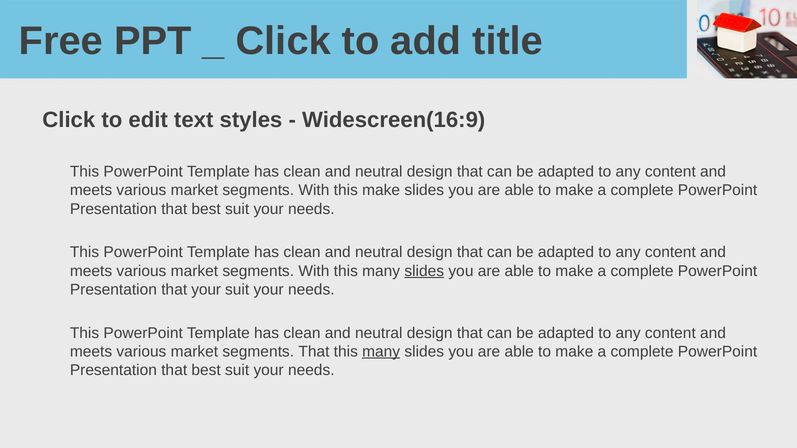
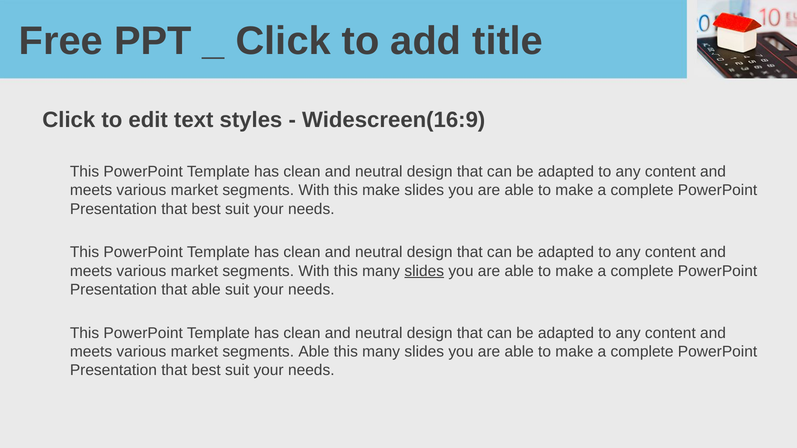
that your: your -> able (206, 290)
segments That: That -> Able (314, 352)
many underline: present -> none (381, 352)
